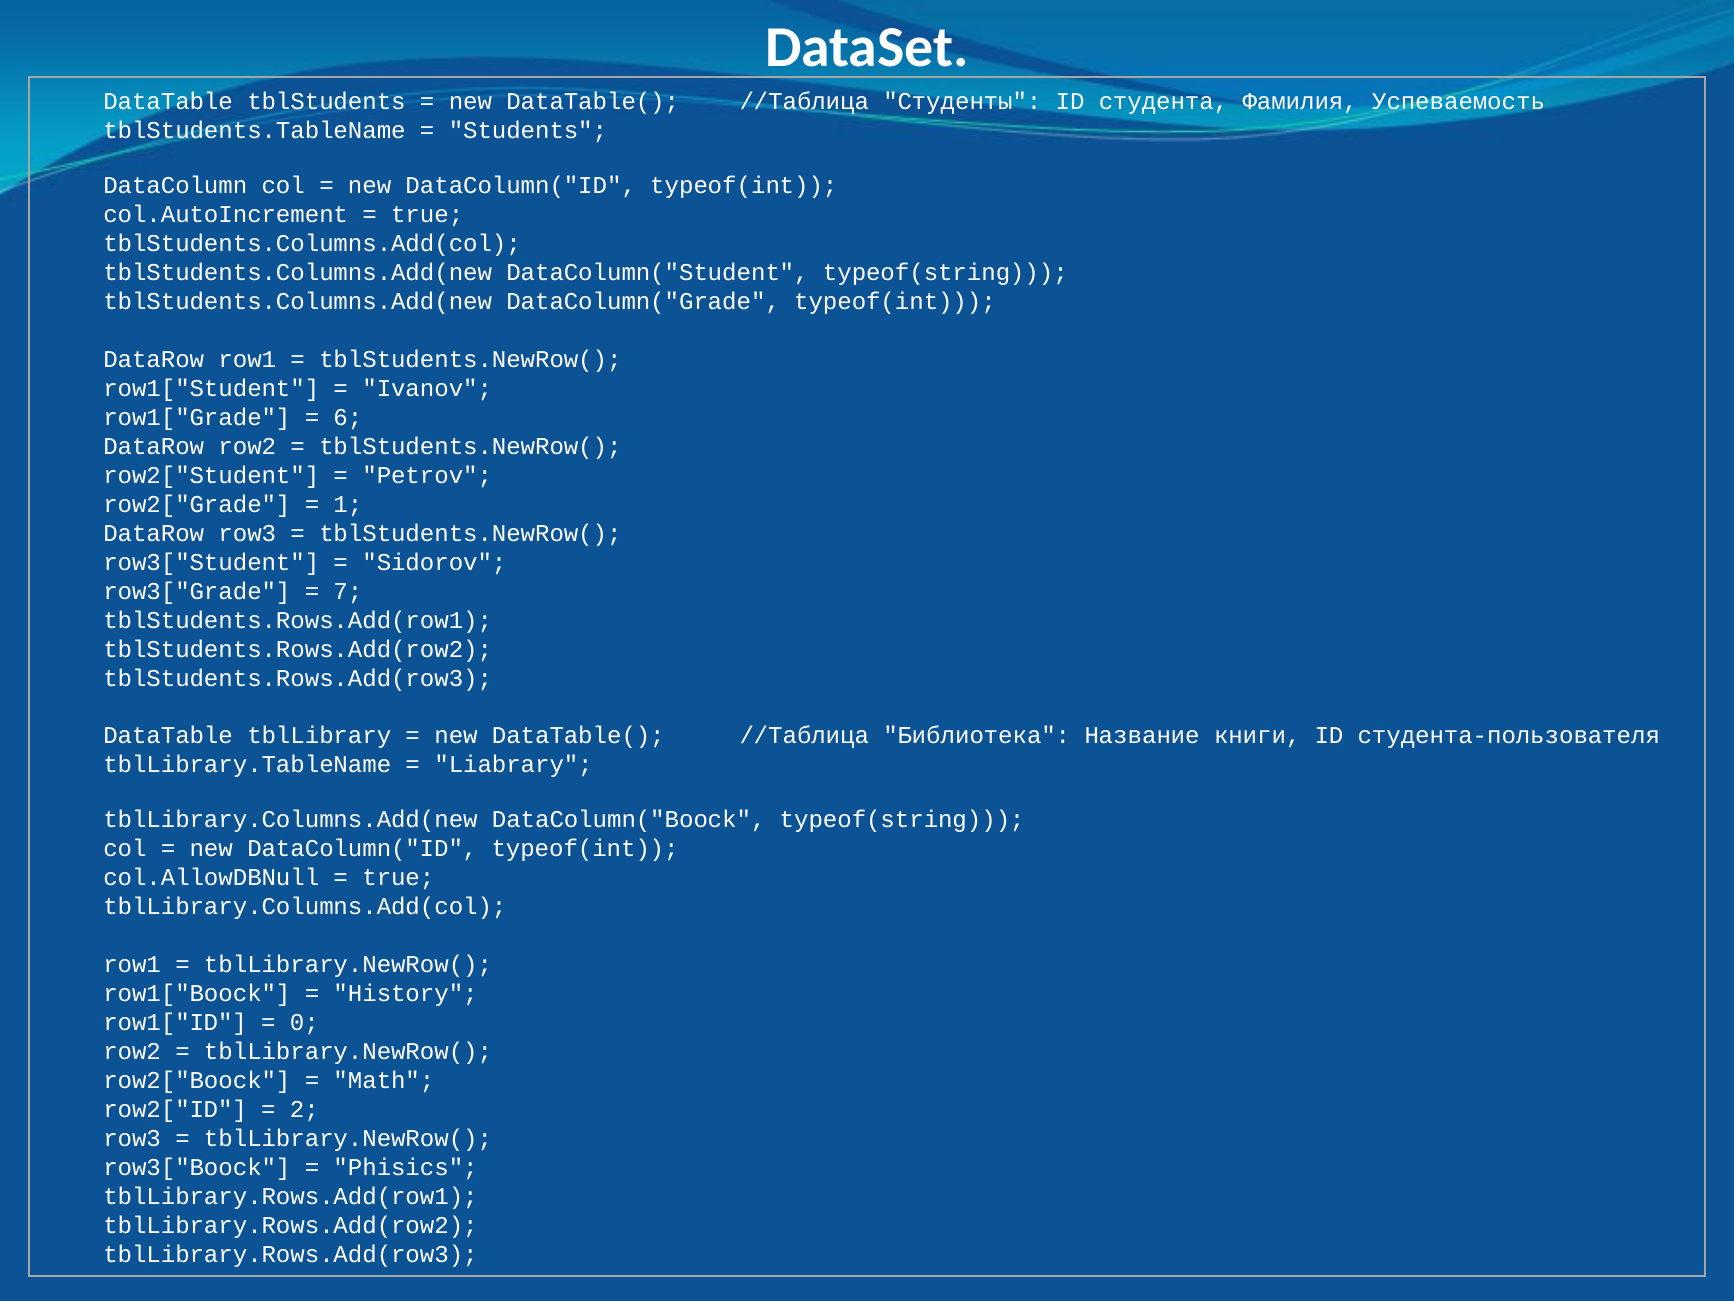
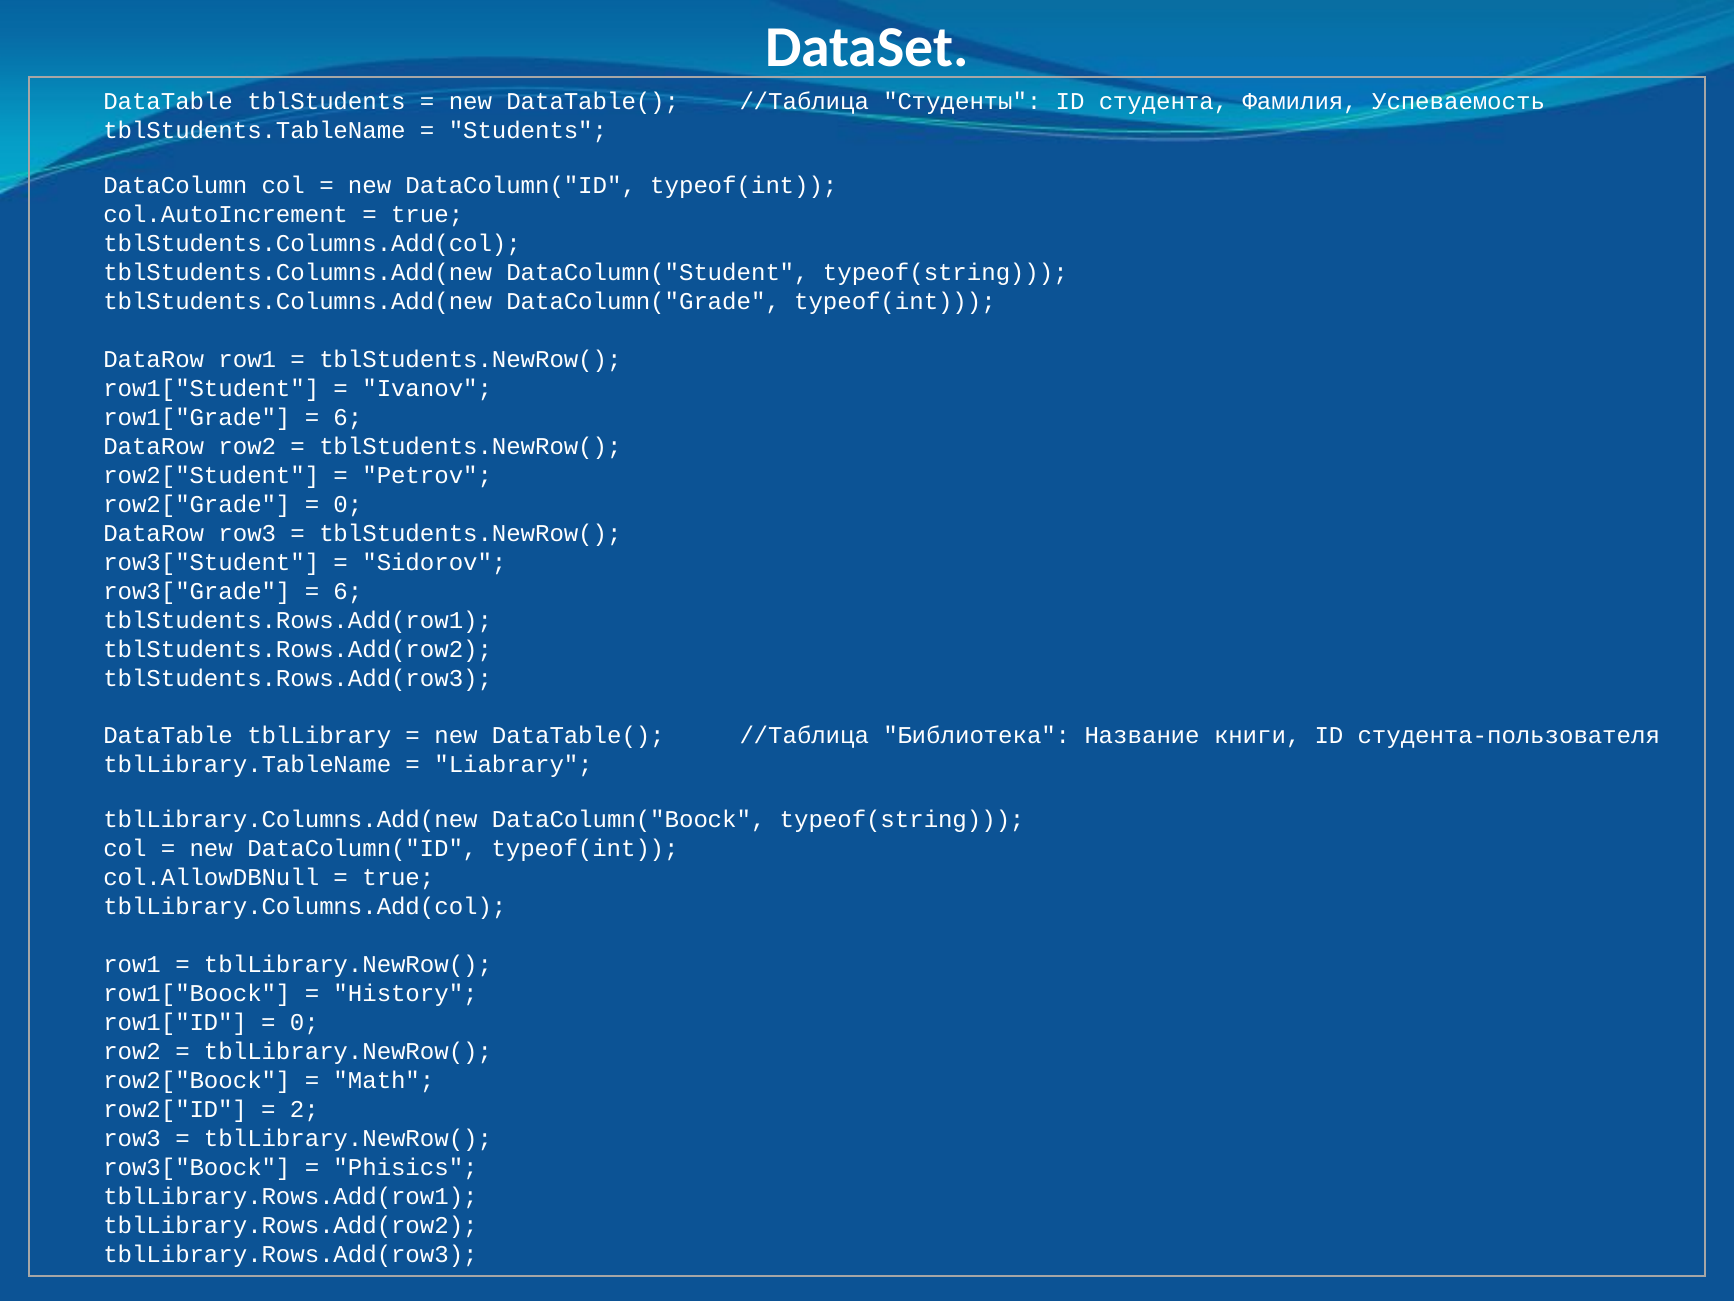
1: 1 -> 0 (348, 504)
7: 7 -> 6 (348, 591)
